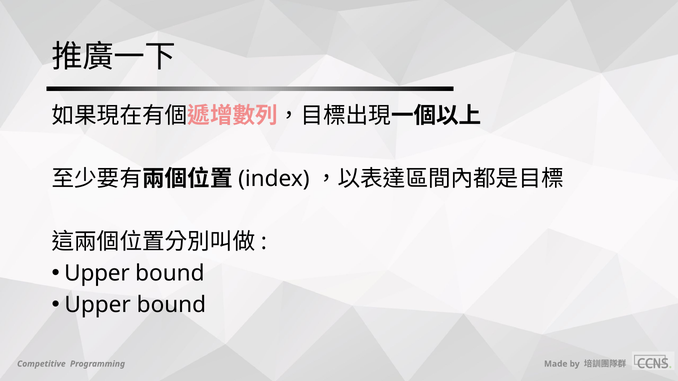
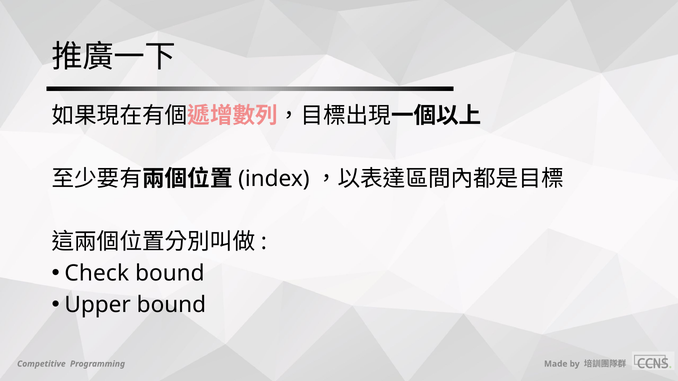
Upper: Upper -> Check (97, 274)
